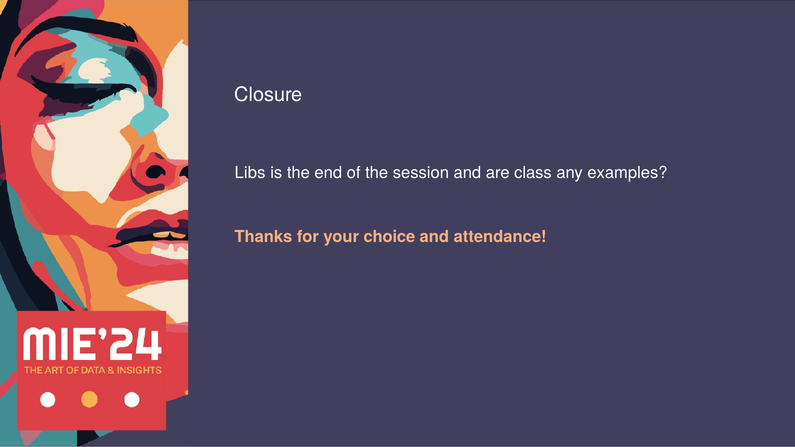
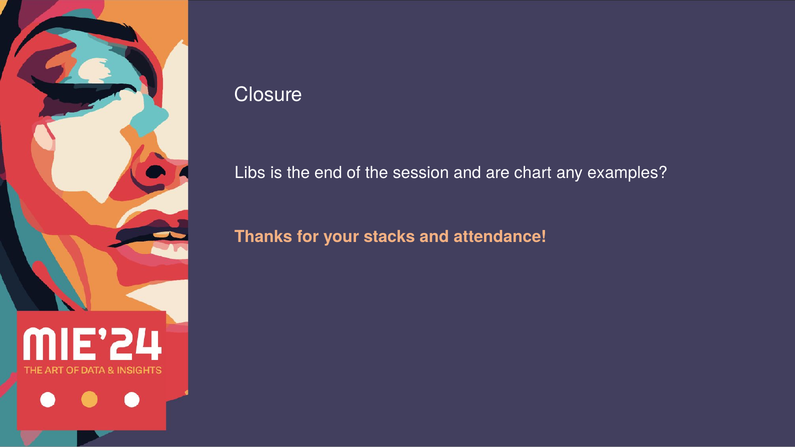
class: class -> chart (533, 173)
choice: choice -> stacks (389, 237)
